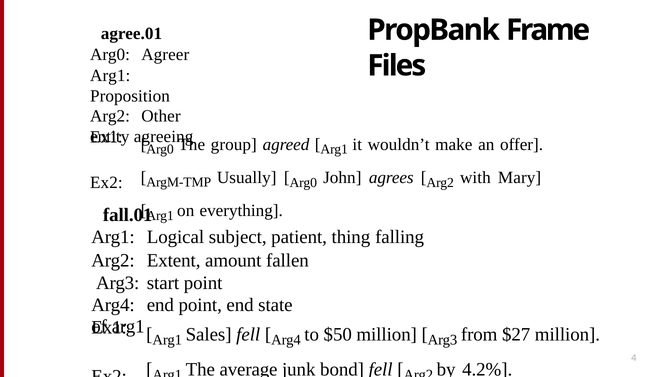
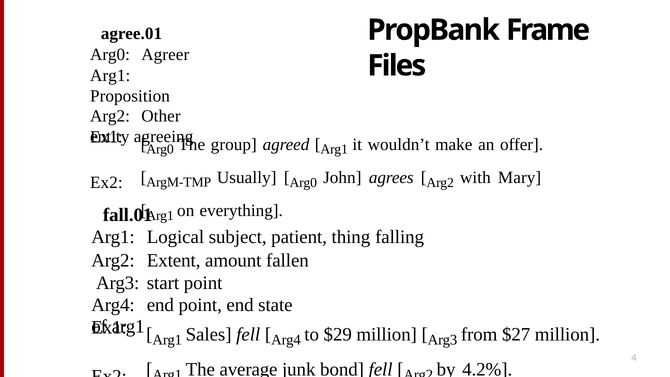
$50: $50 -> $29 (338, 334)
